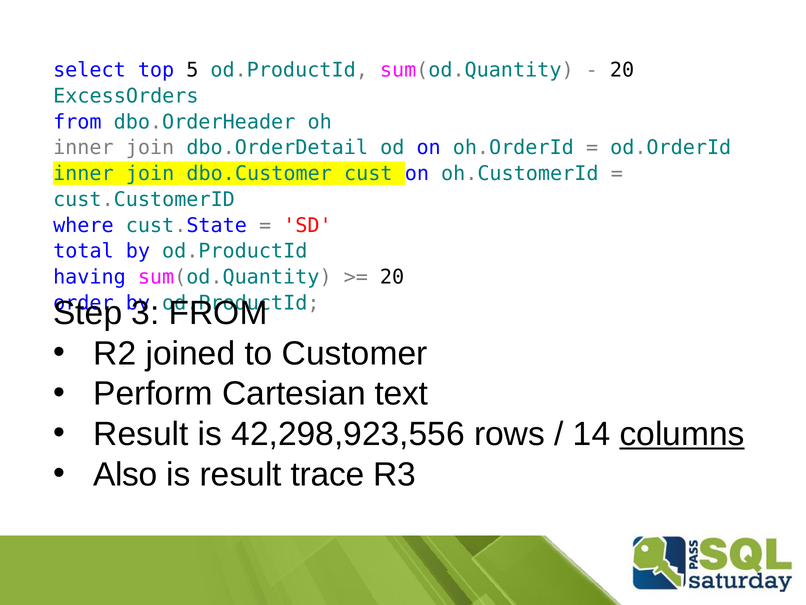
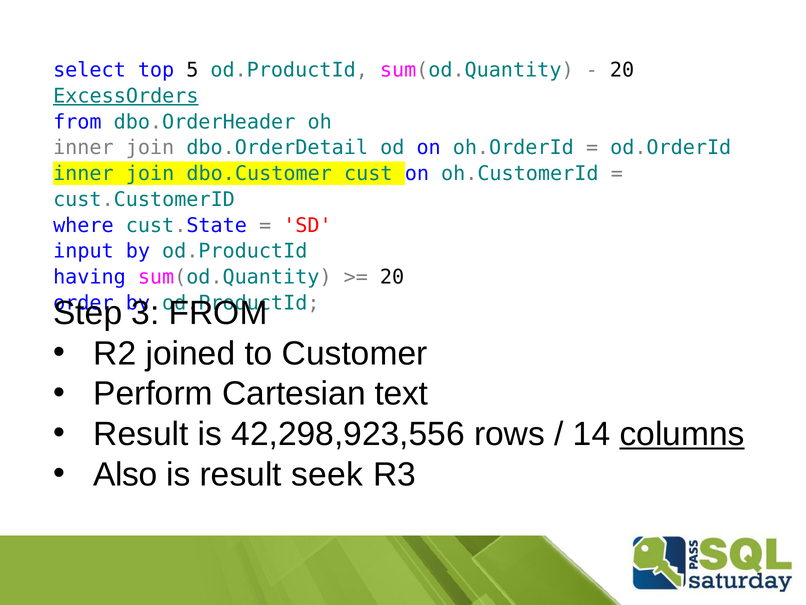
ExcessOrders underline: none -> present (126, 96)
total: total -> input (83, 251)
trace: trace -> seek (327, 474)
